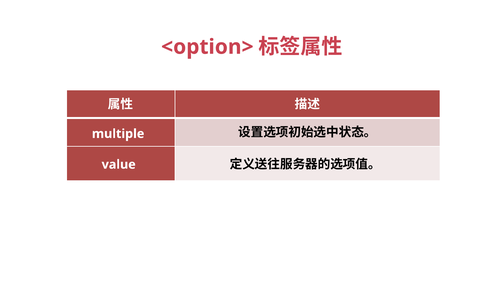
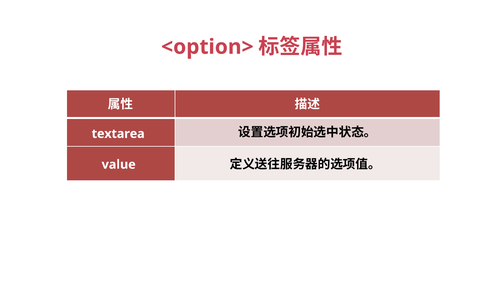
multiple: multiple -> textarea (118, 134)
